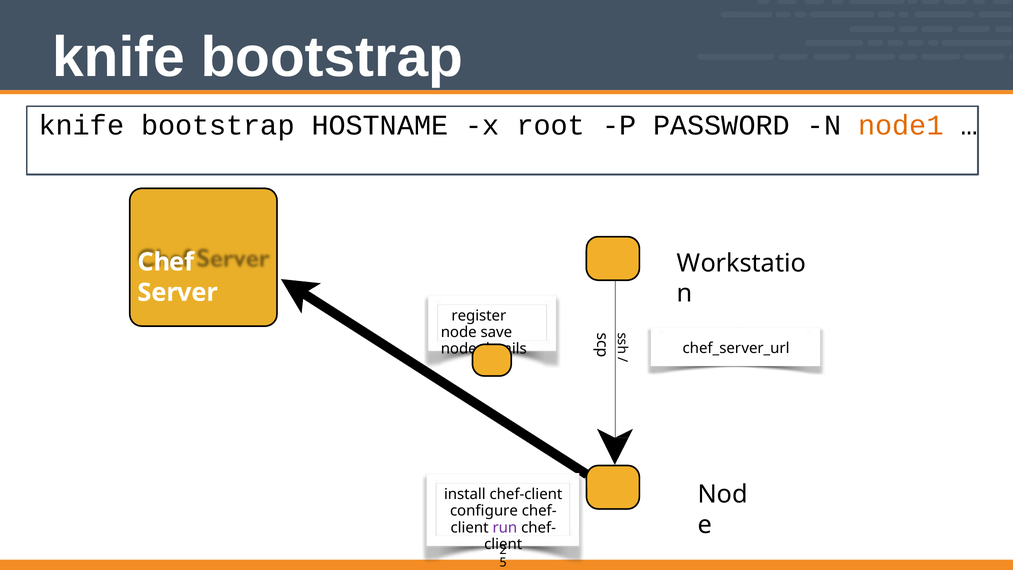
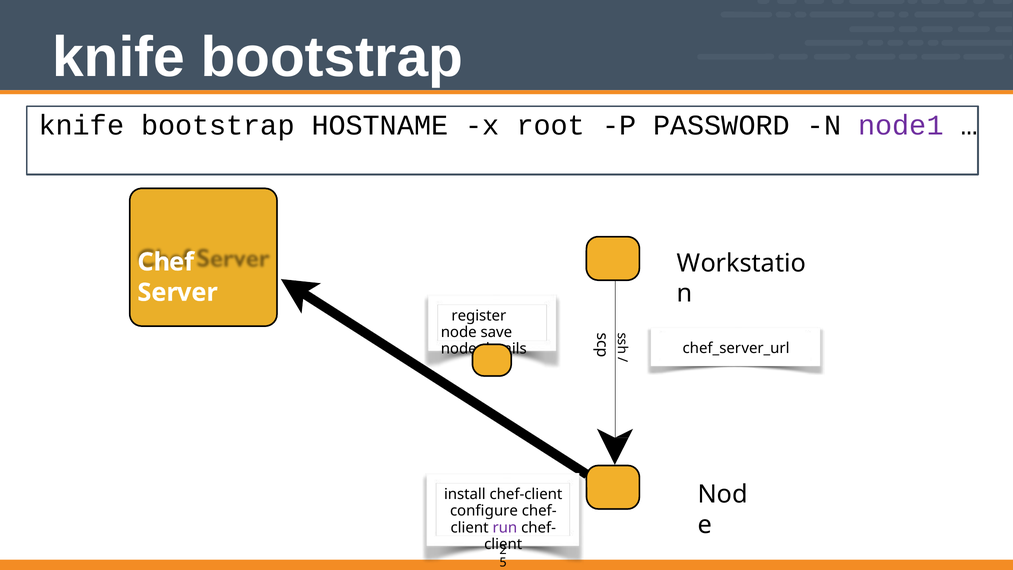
node1 colour: orange -> purple (901, 125)
